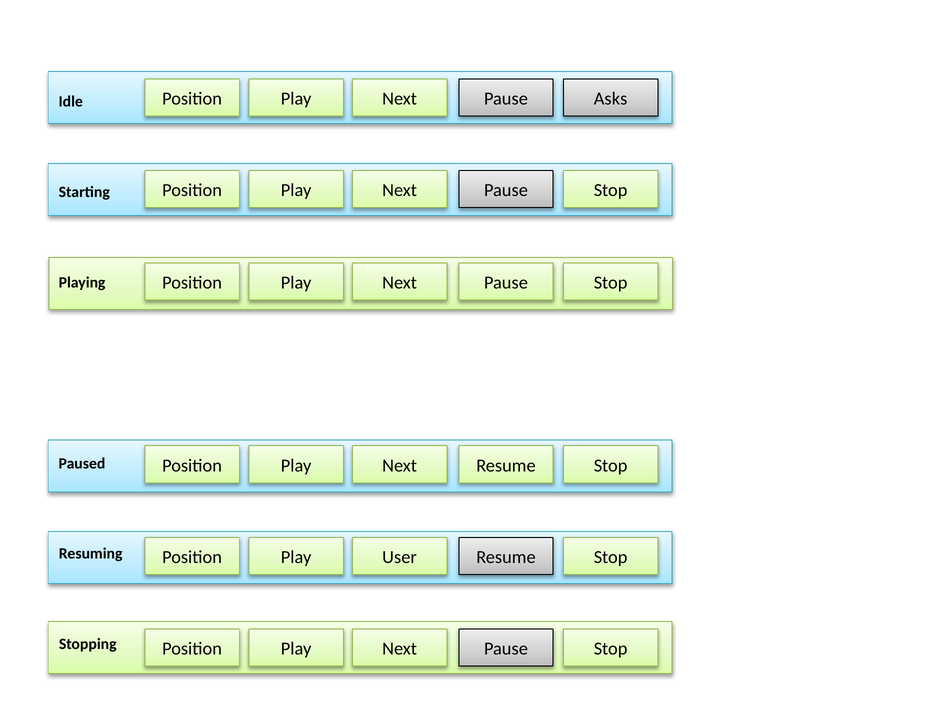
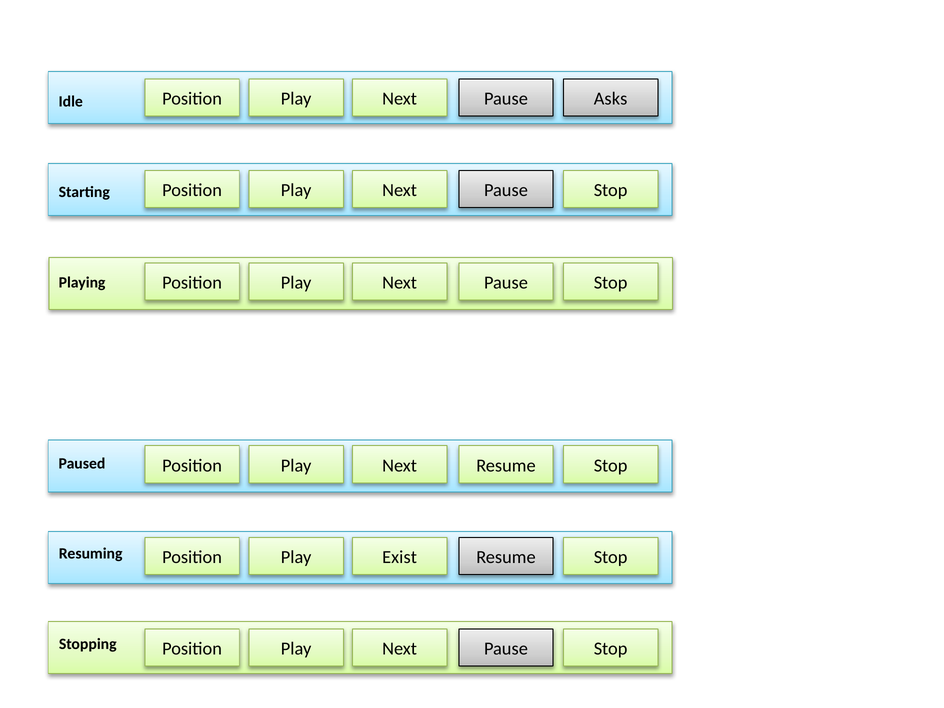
User: User -> Exist (400, 557)
